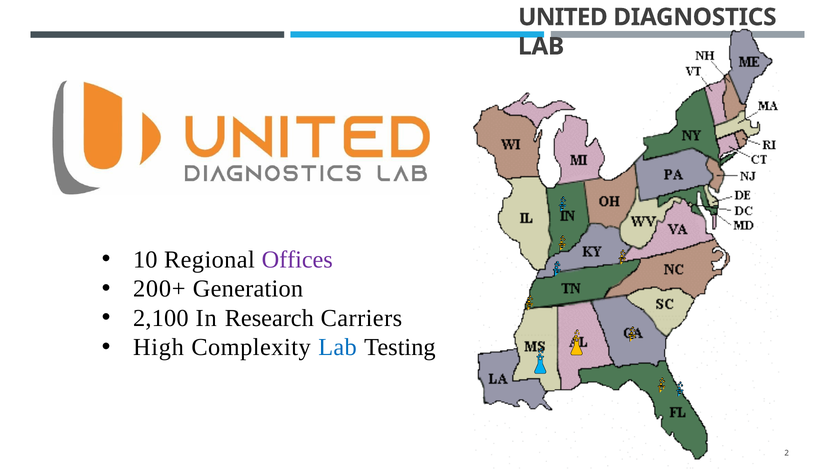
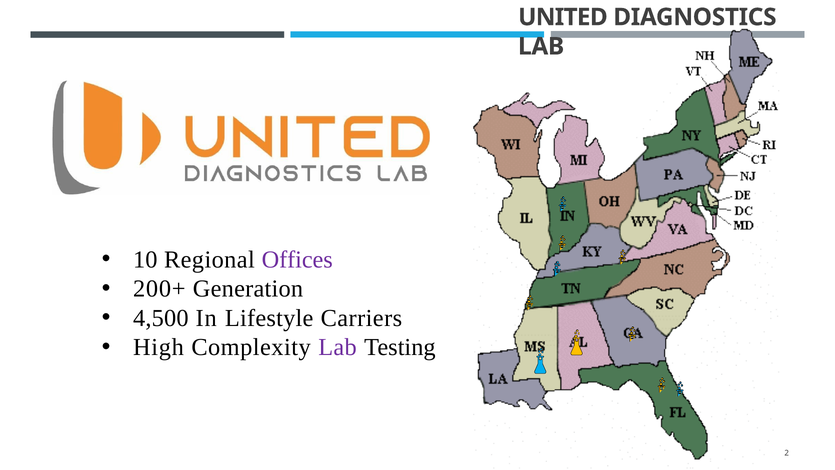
2,100: 2,100 -> 4,500 (161, 318)
Research: Research -> Lifestyle (269, 318)
Lab colour: blue -> purple (338, 347)
